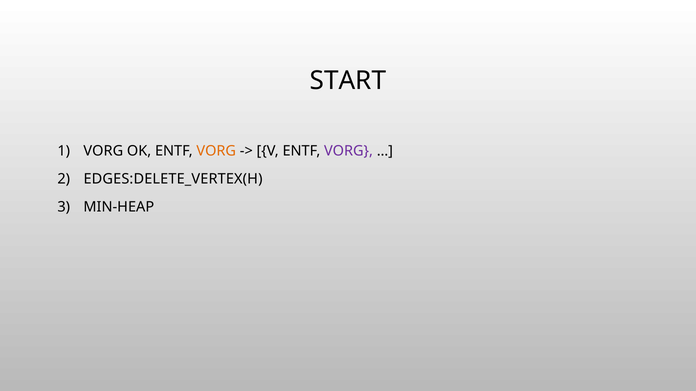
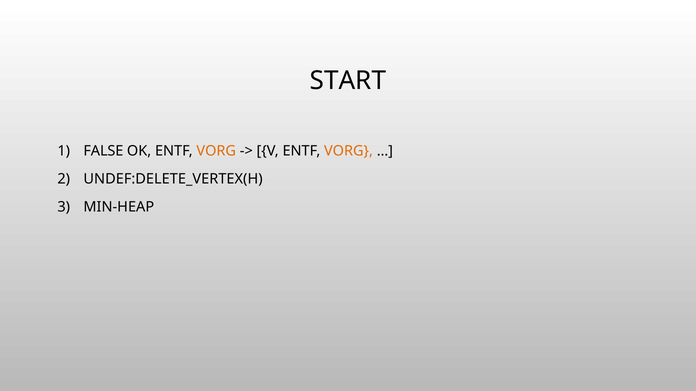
VORG: VORG -> FALSE (103, 151)
VORG colour: purple -> orange (349, 151)
EDGES:DELETE_VERTEX(H: EDGES:DELETE_VERTEX(H -> UNDEF:DELETE_VERTEX(H (173, 179)
